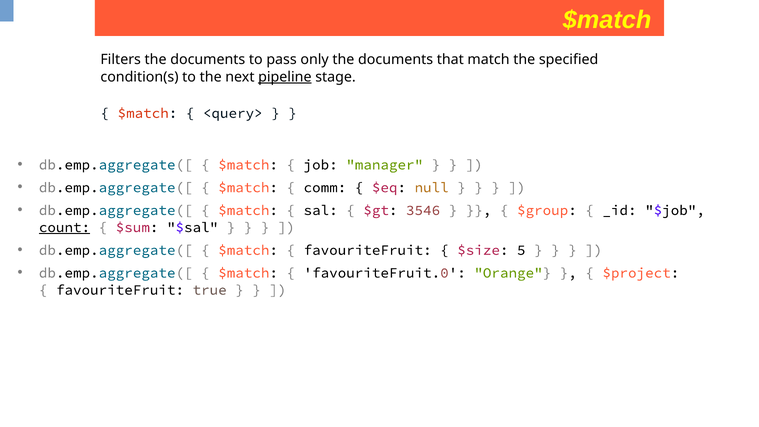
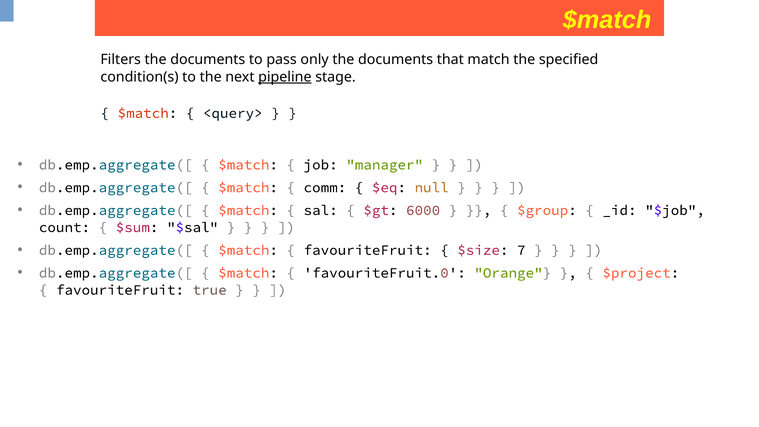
3546: 3546 -> 6000 (423, 210)
count underline: present -> none (64, 227)
5: 5 -> 7 (521, 250)
